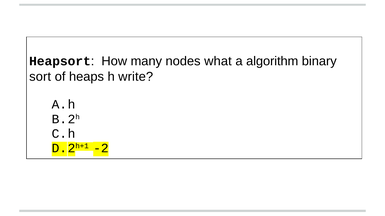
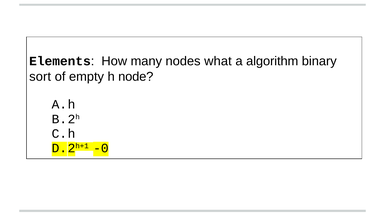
Heapsort: Heapsort -> Elements (60, 61)
heaps: heaps -> empty (87, 77)
write: write -> node (136, 77)
-2: -2 -> -0 (101, 148)
